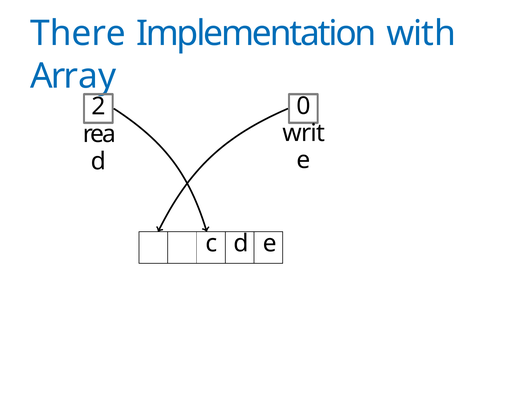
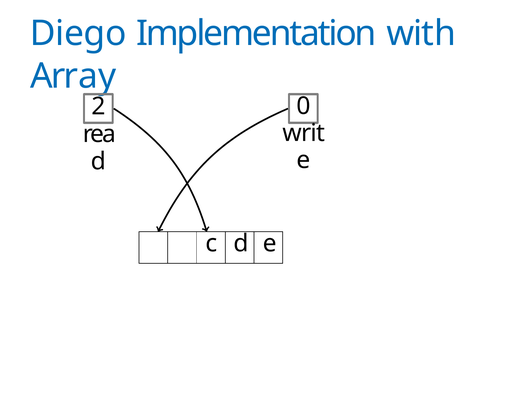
There: There -> Diego (78, 34)
